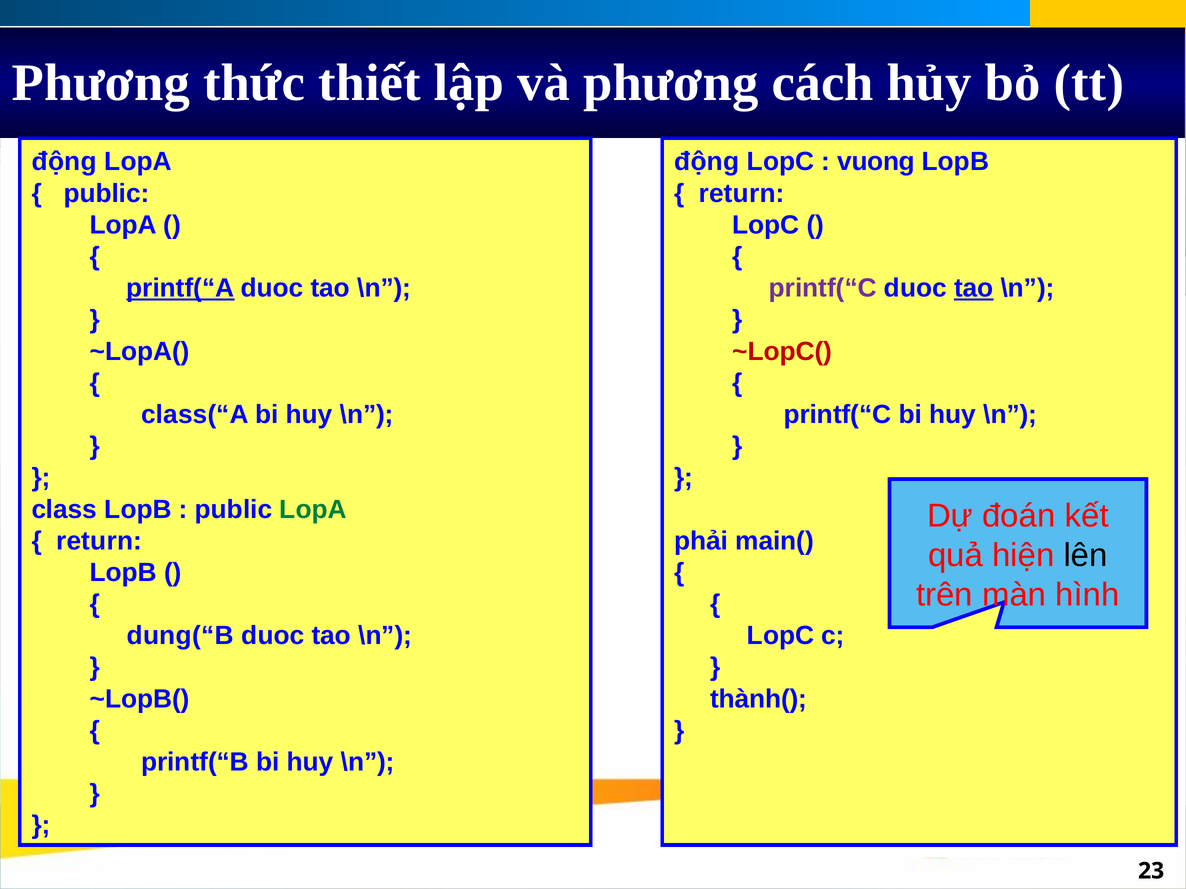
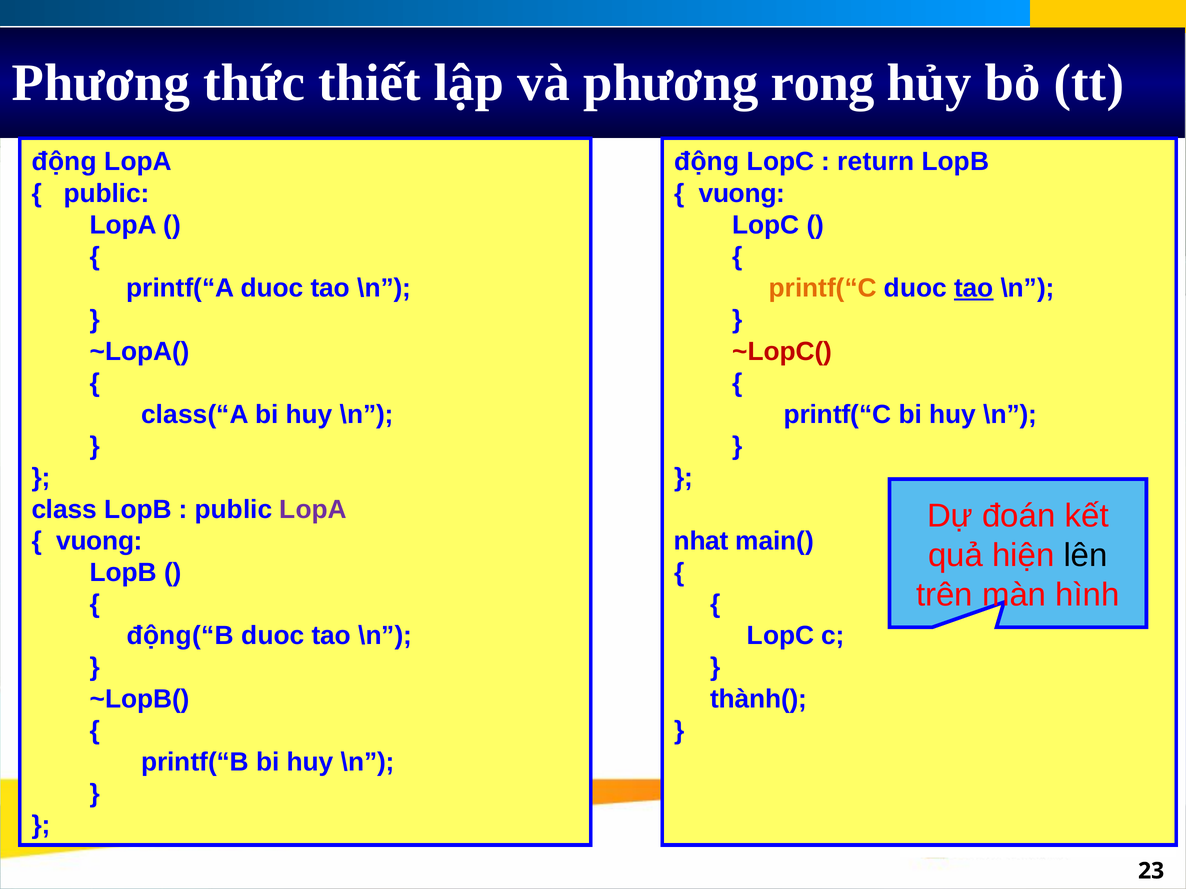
cách: cách -> rong (823, 83)
vuong: vuong -> return (876, 162)
return: return -> vuong (742, 193)
printf(“A underline: present -> none (180, 288)
printf(“C colour: purple -> orange (823, 288)
LopA colour: green -> purple (313, 510)
return: return -> vuong (99, 541)
phải: phải -> nhat (701, 541)
dung(“B: dung(“B -> động(“B (180, 636)
